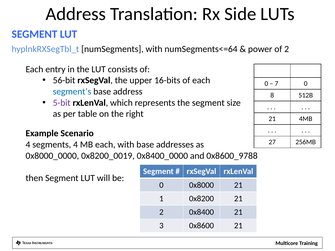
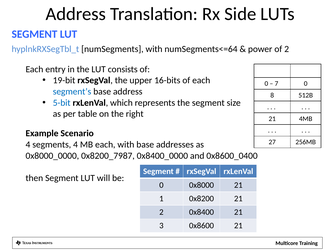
56-bit: 56-bit -> 19-bit (64, 80)
5-bit colour: purple -> blue (62, 103)
0x8200_0019: 0x8200_0019 -> 0x8200_7987 (108, 156)
0x8600_9788: 0x8600_9788 -> 0x8600_0400 (232, 156)
